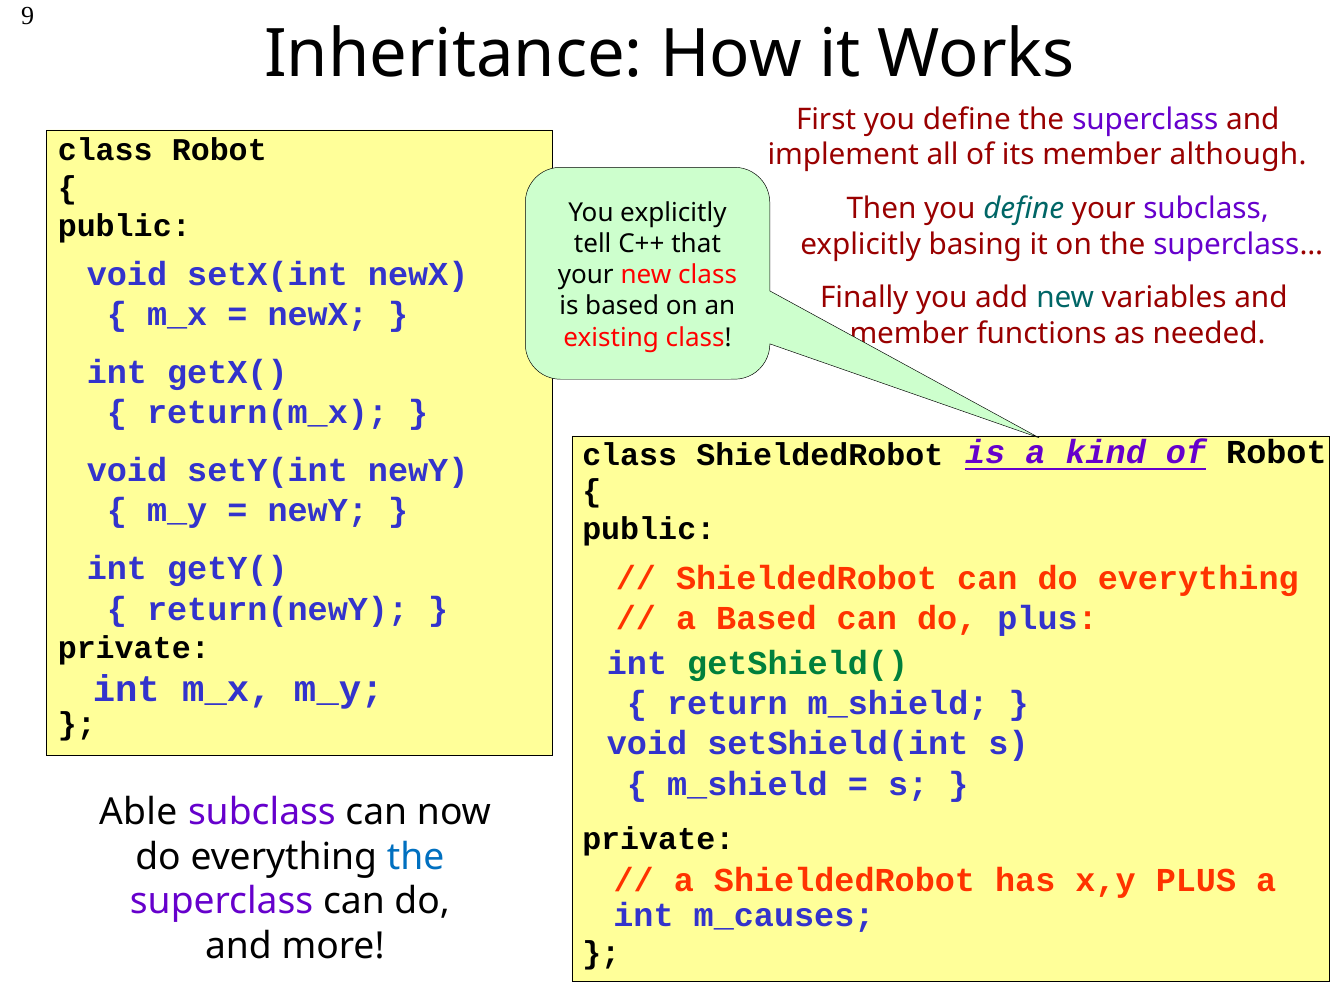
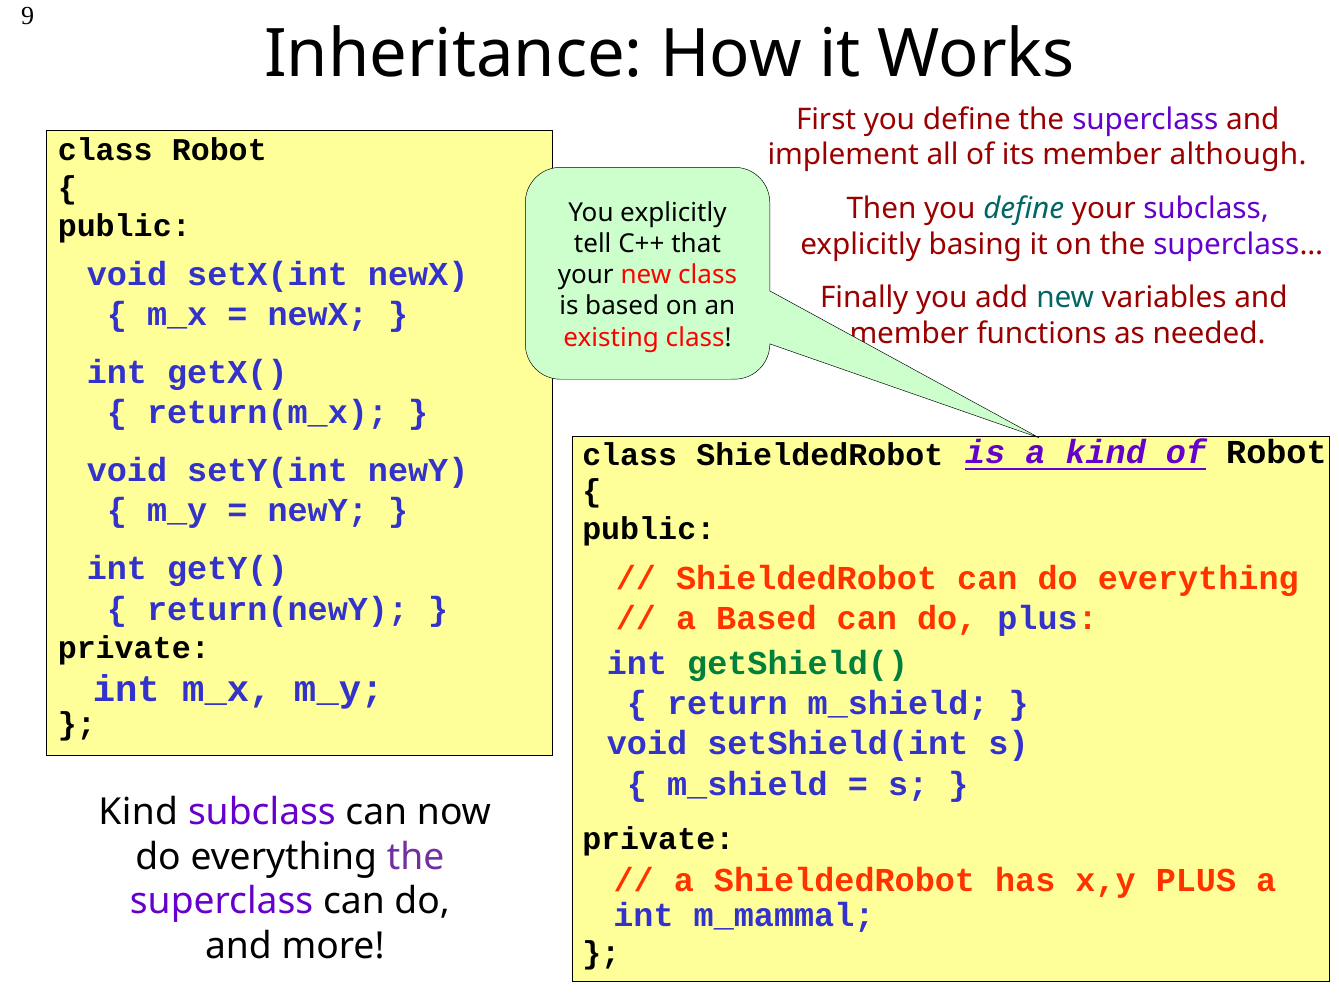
Able: Able -> Kind (138, 813)
the colour: blue -> purple (416, 857)
m_causes: m_causes -> m_mammal (784, 916)
